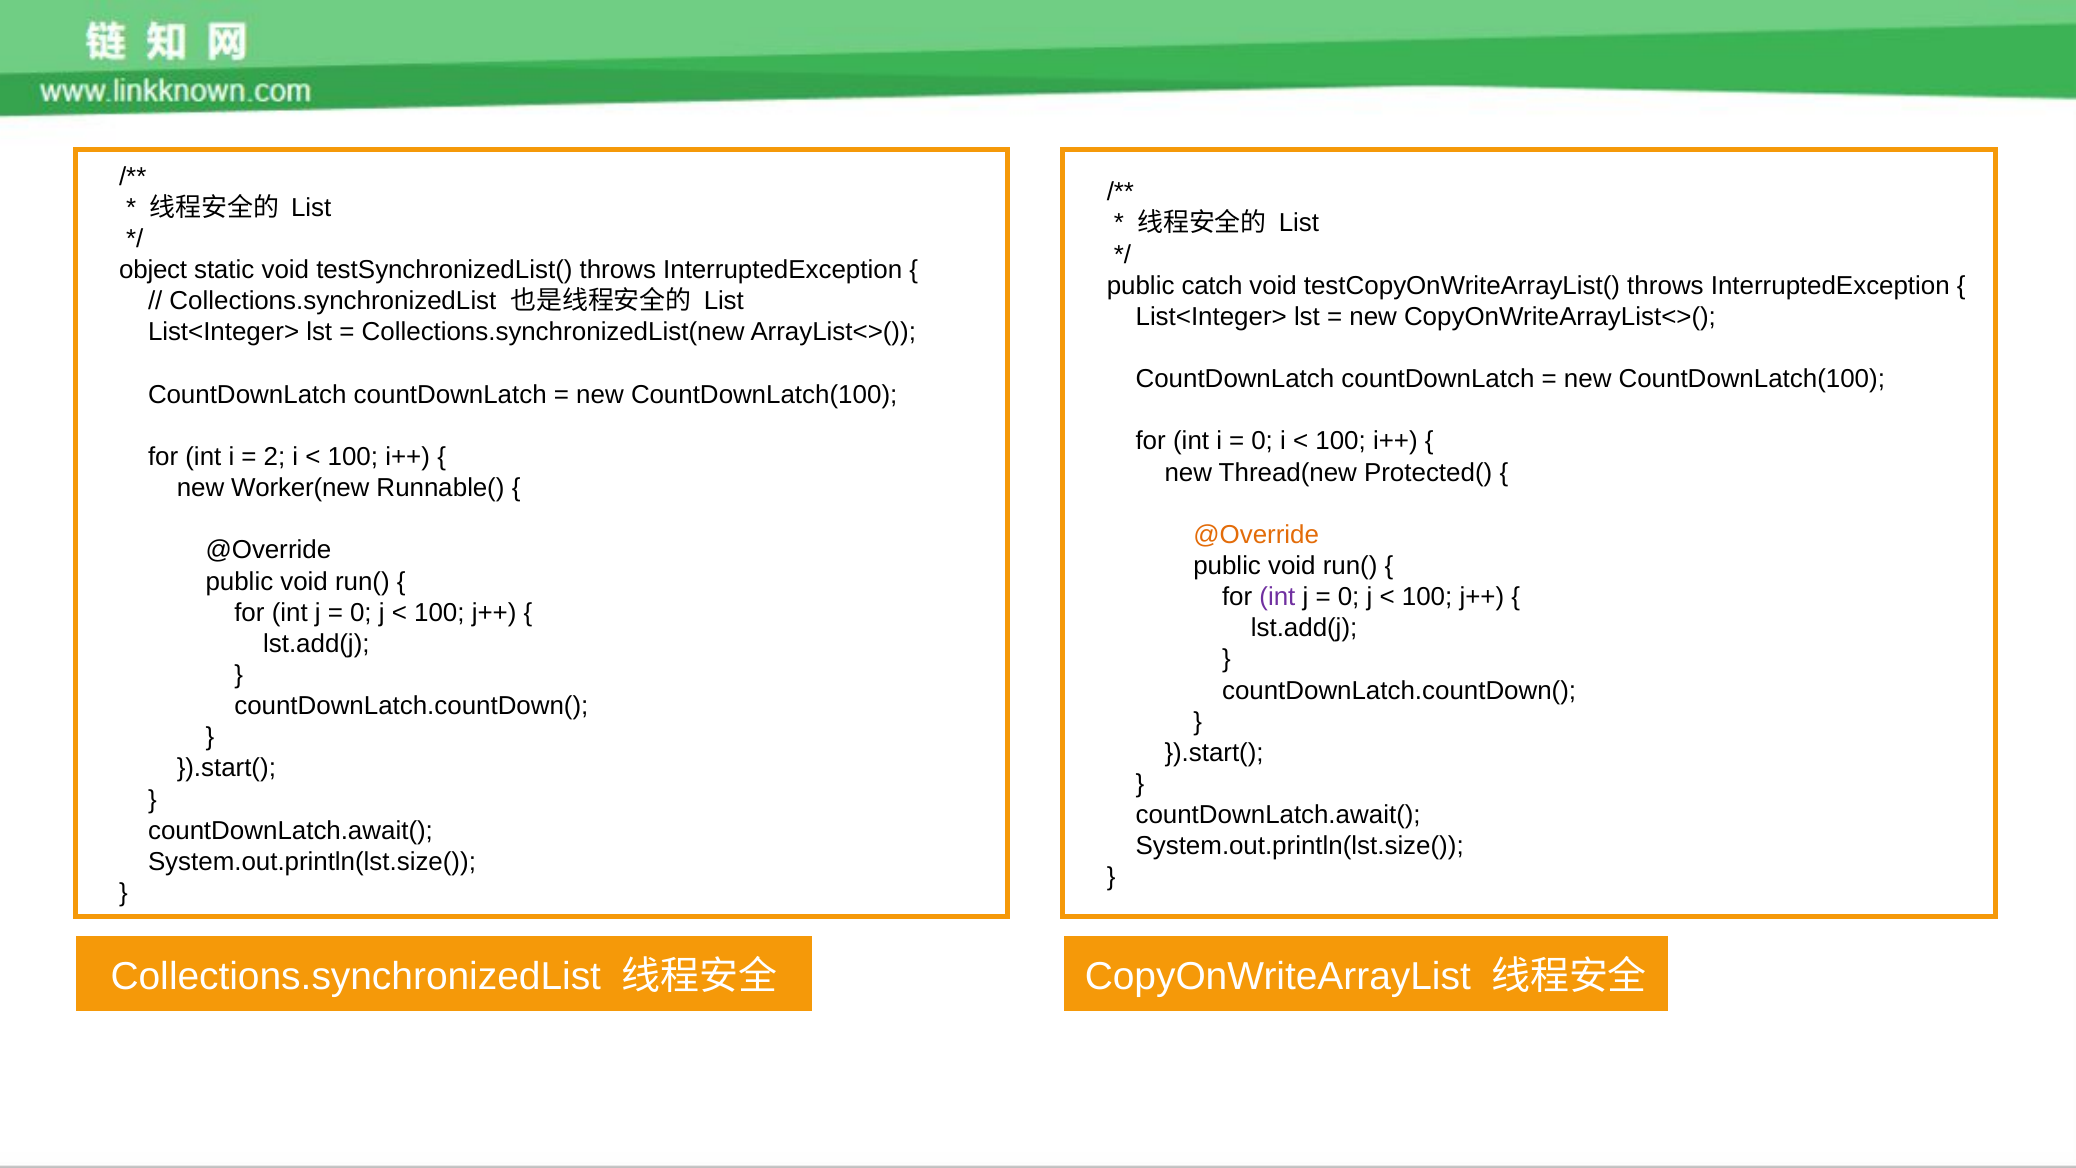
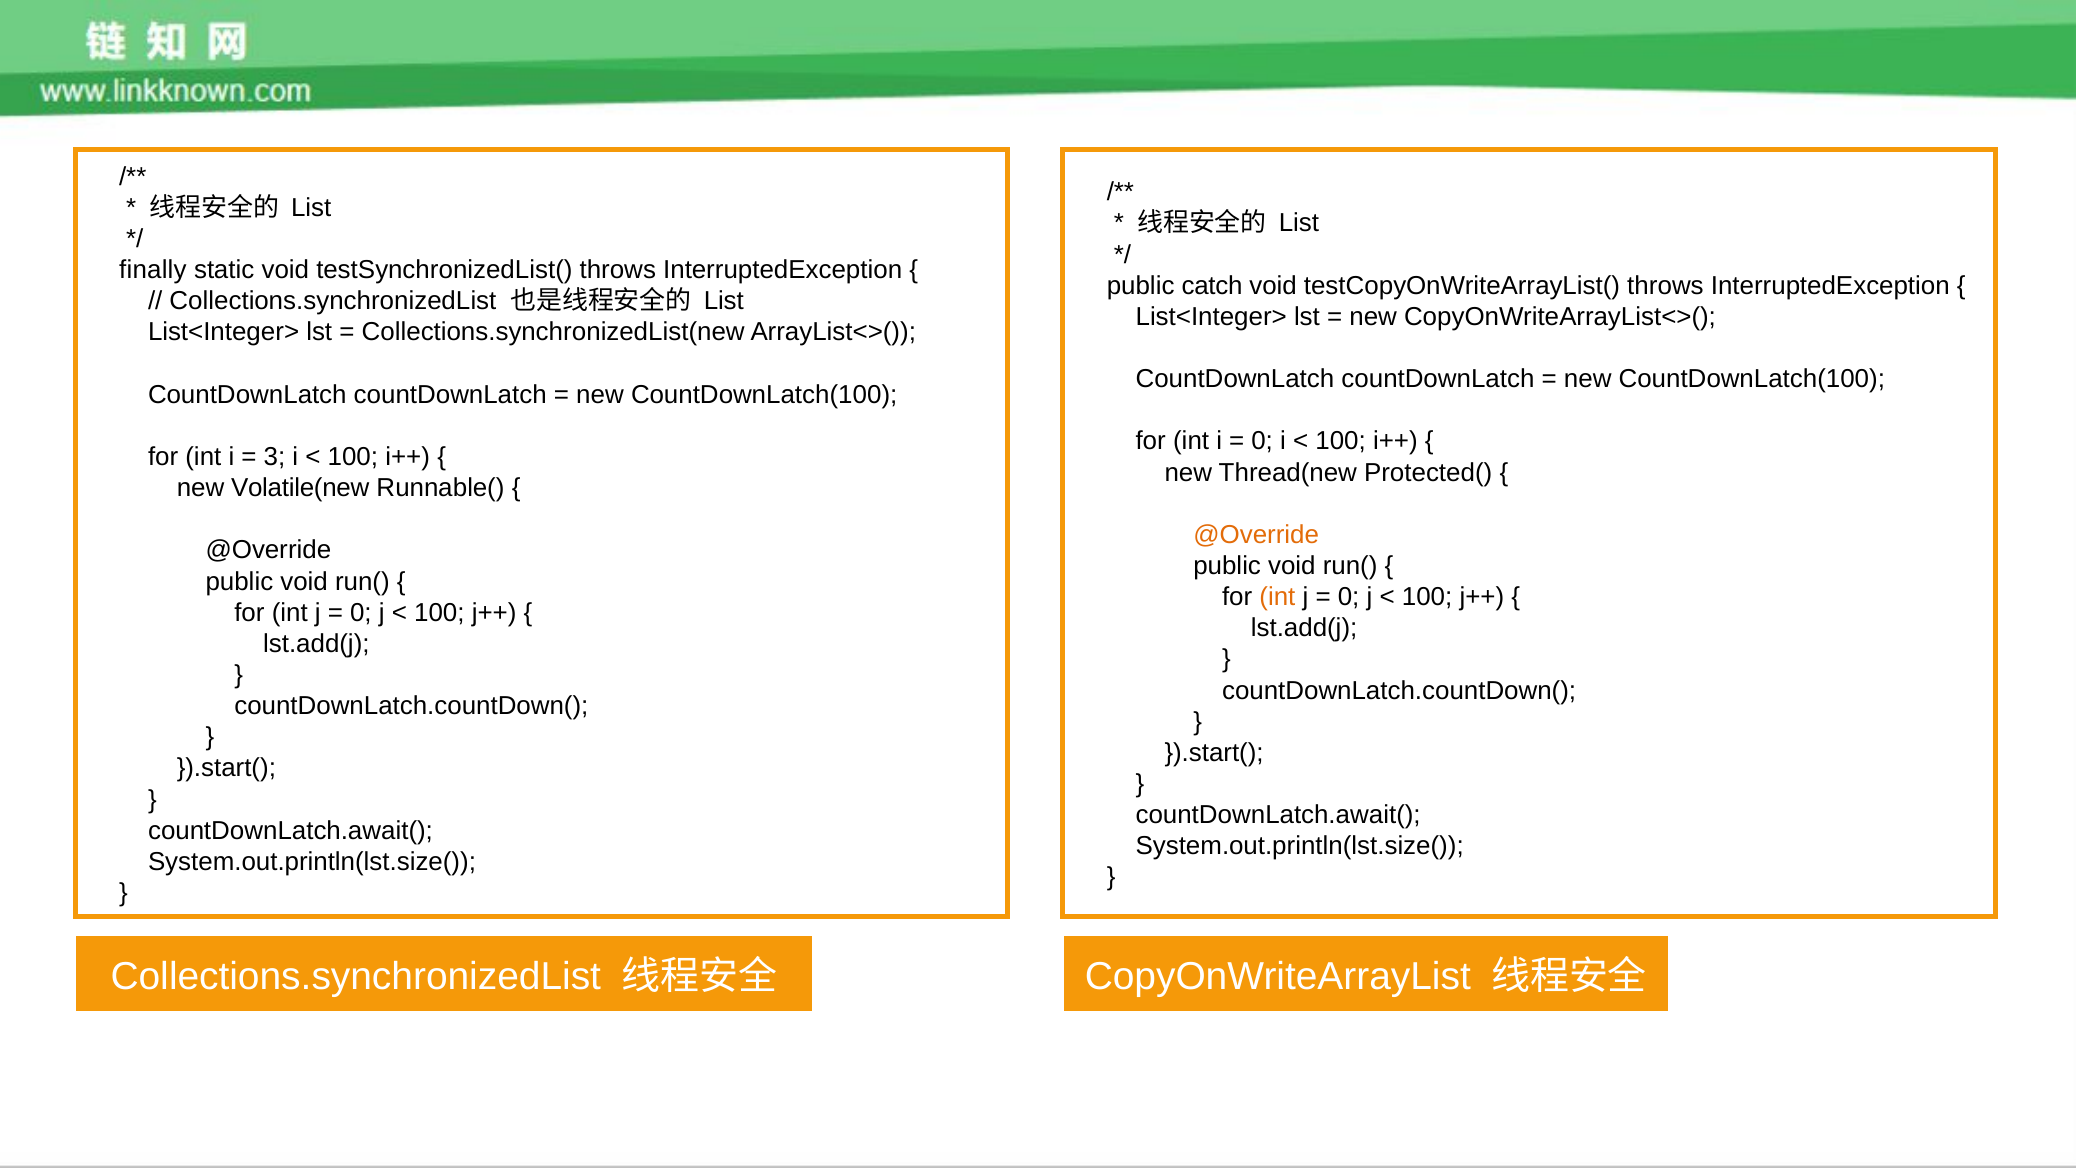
object: object -> finally (153, 270)
2: 2 -> 3 (274, 457)
Worker(new: Worker(new -> Volatile(new (300, 488)
int colour: purple -> orange (1277, 597)
